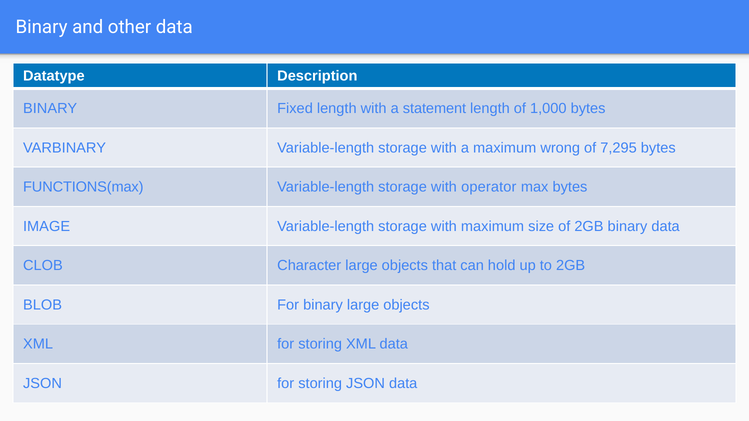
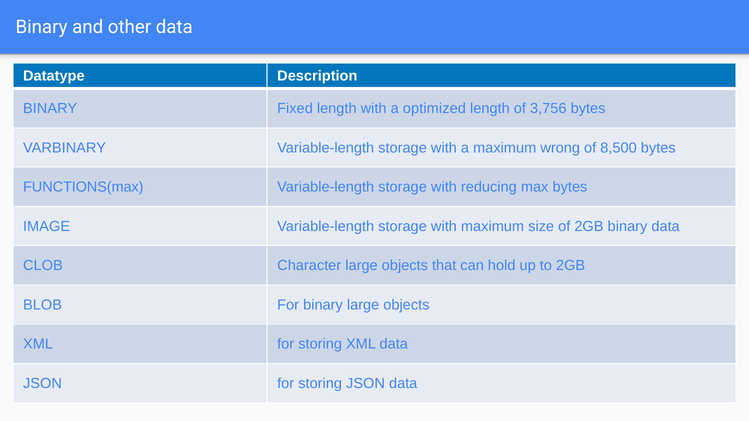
statement: statement -> optimized (434, 109)
1,000: 1,000 -> 3,756 (548, 109)
7,295: 7,295 -> 8,500 (619, 148)
operator: operator -> reducing (489, 187)
